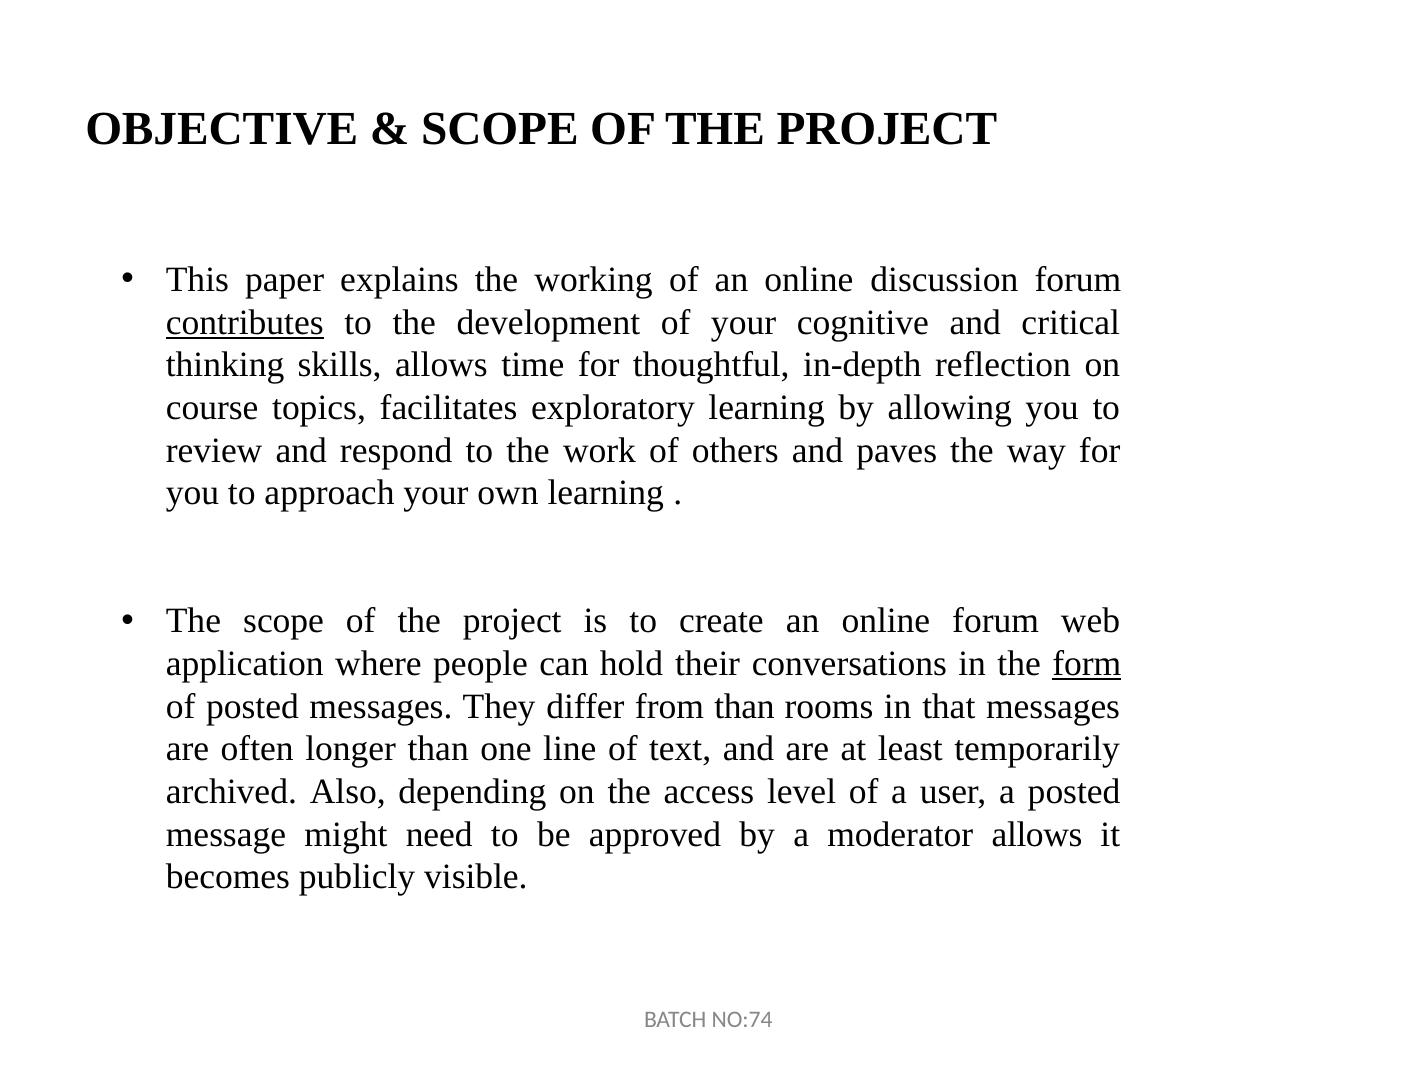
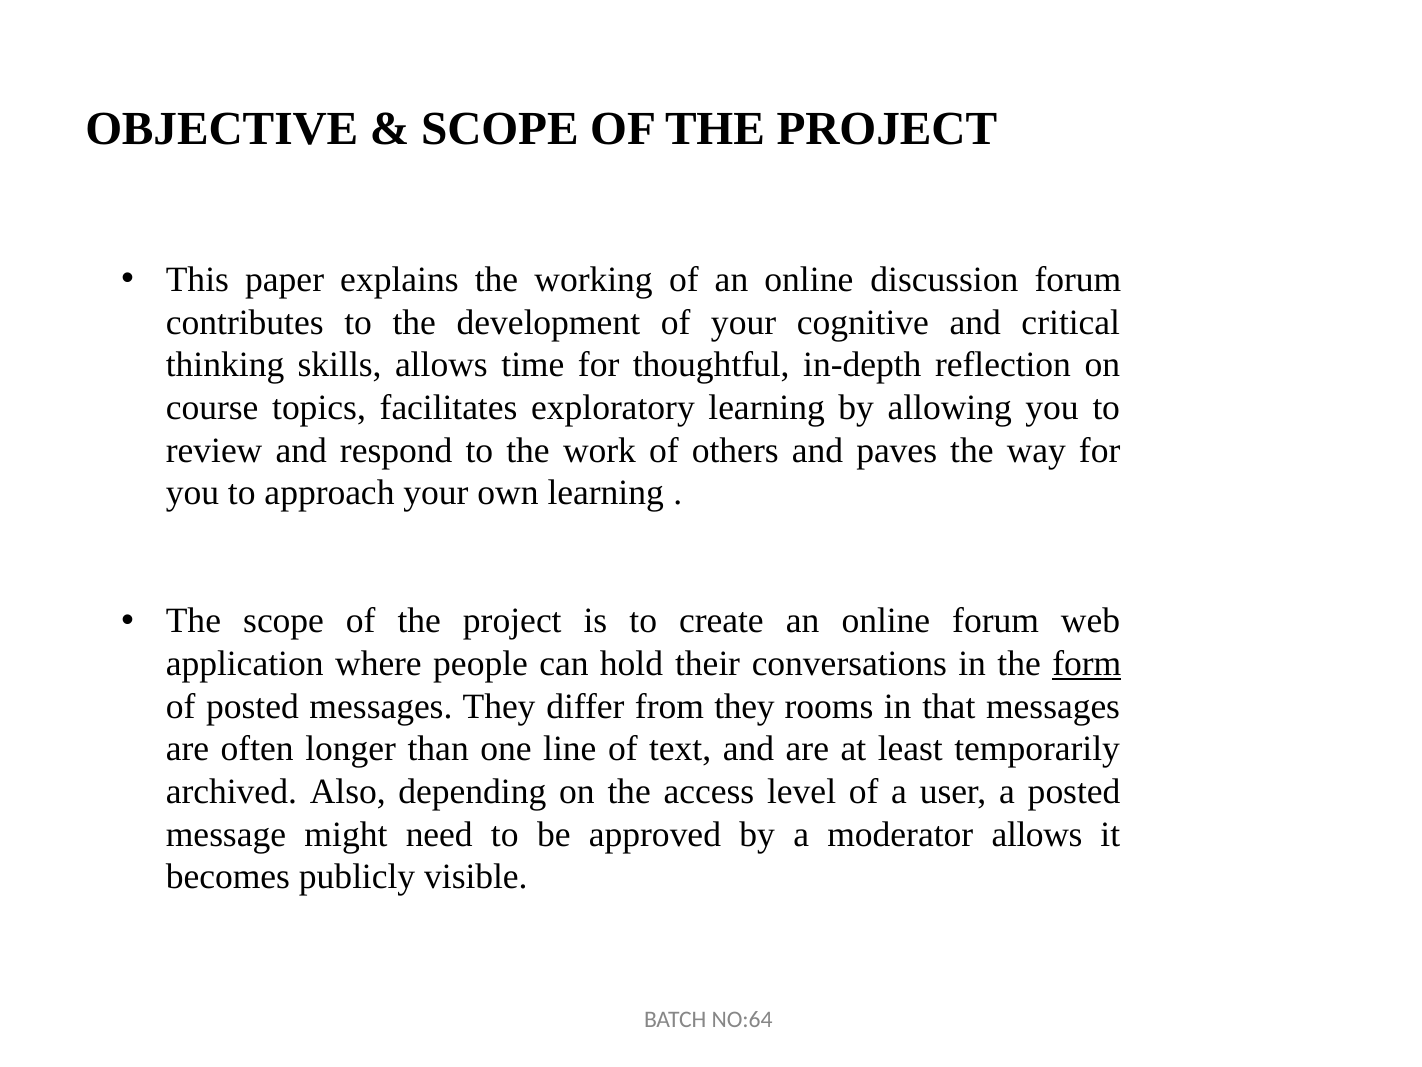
contributes underline: present -> none (245, 322)
from than: than -> they (745, 706)
NO:74: NO:74 -> NO:64 (742, 1019)
